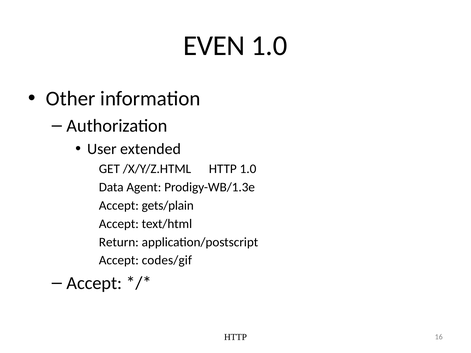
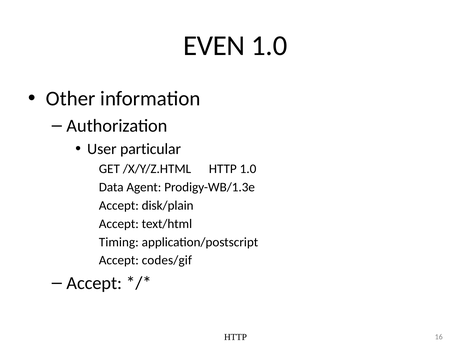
extended: extended -> particular (151, 149)
gets/plain: gets/plain -> disk/plain (168, 206)
Return: Return -> Timing (119, 242)
